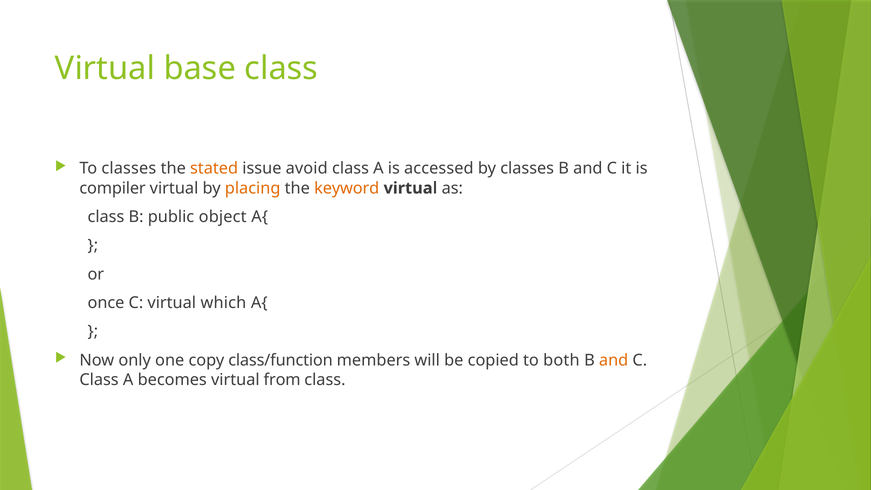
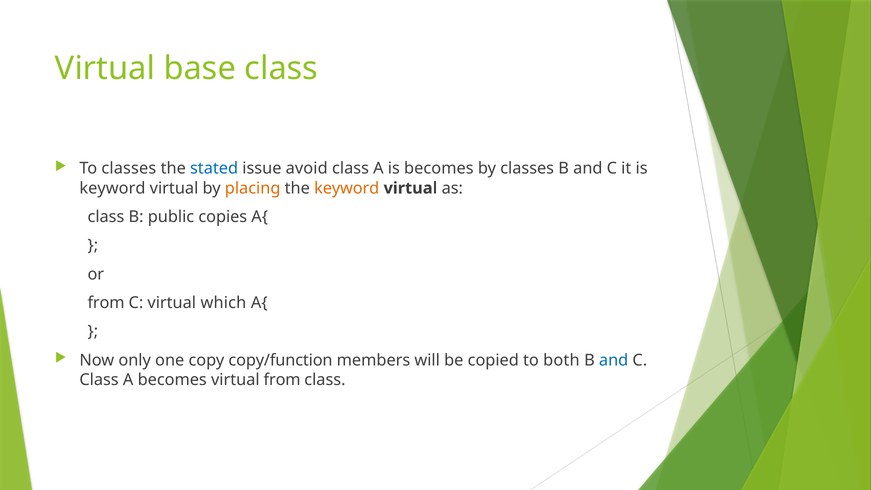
stated colour: orange -> blue (214, 169)
is accessed: accessed -> becomes (439, 169)
compiler: compiler -> keyword (112, 188)
object: object -> copies (223, 217)
once: once -> from (106, 303)
class/function: class/function -> copy/function (281, 360)
and colour: orange -> blue (614, 360)
